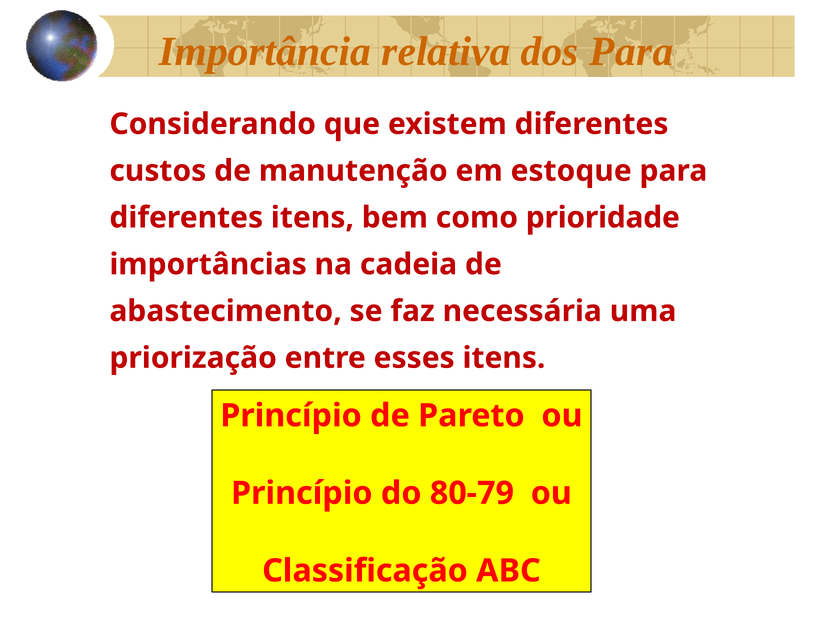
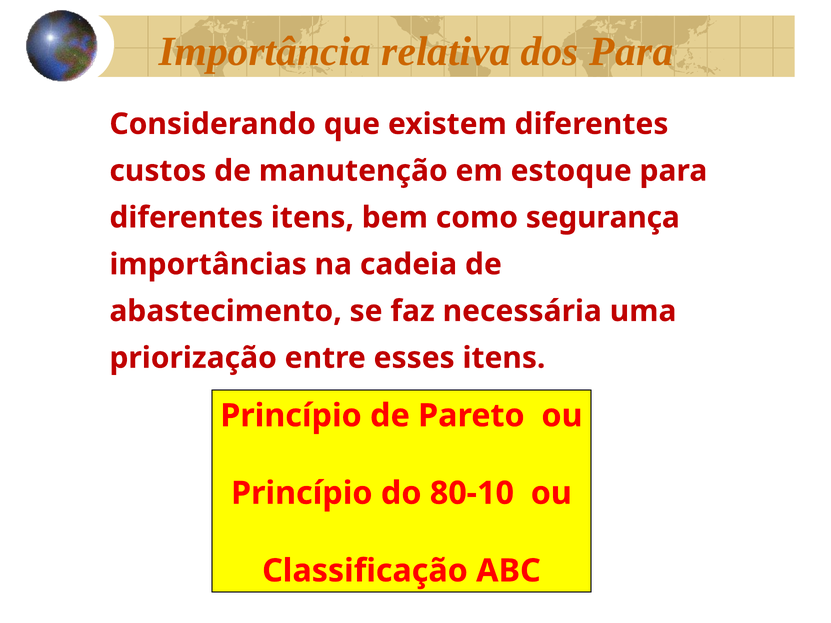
prioridade: prioridade -> segurança (603, 218)
80-79: 80-79 -> 80-10 (472, 493)
